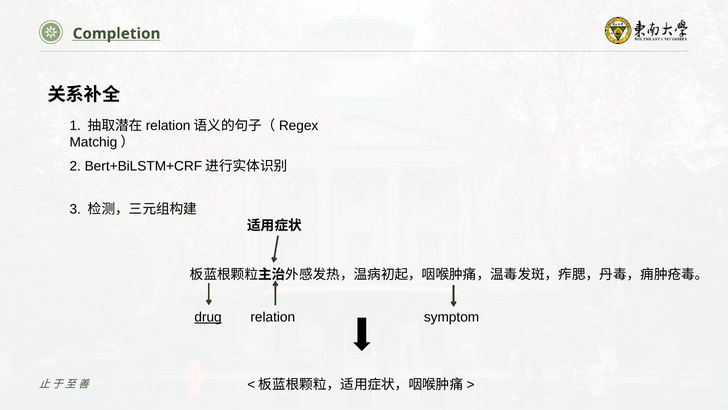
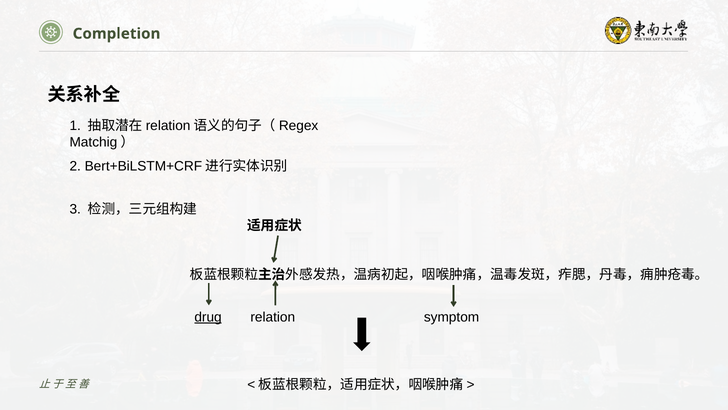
Completion underline: present -> none (117, 34)
